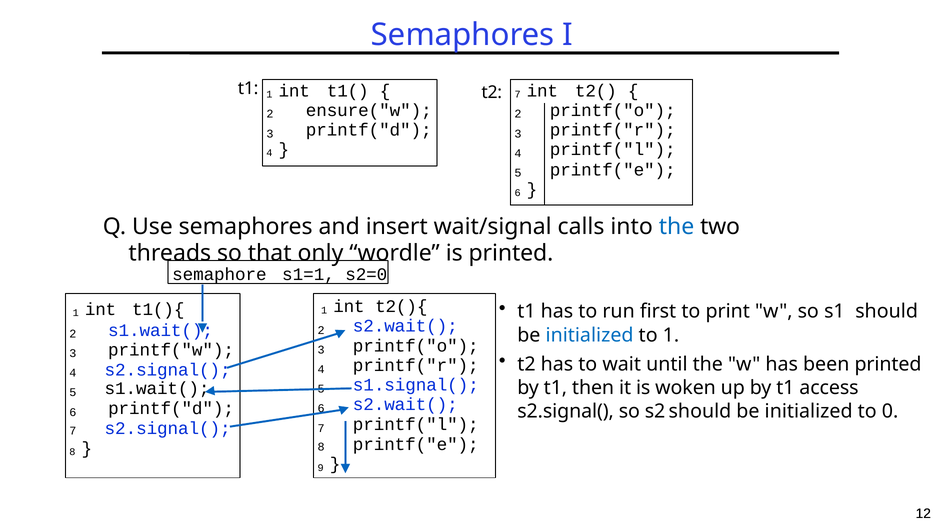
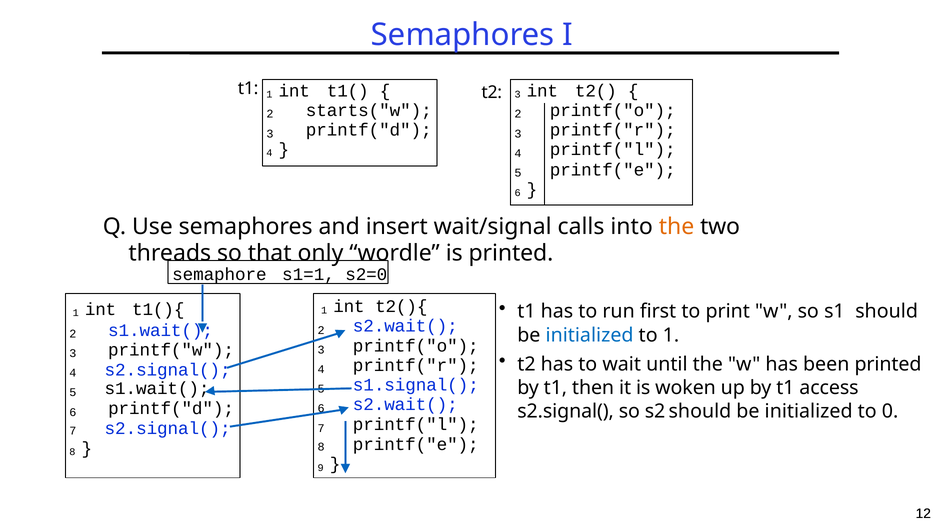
t2 7: 7 -> 3 (518, 94)
ensure("w: ensure("w -> starts("w (369, 110)
the colour: blue -> orange (677, 227)
